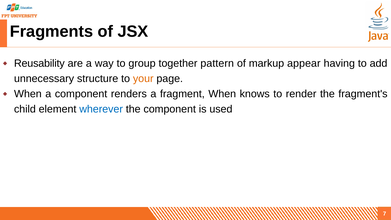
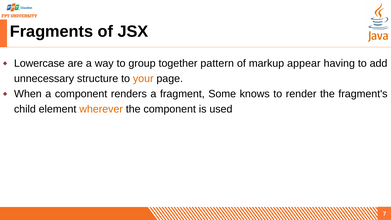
Reusability: Reusability -> Lowercase (39, 63)
fragment When: When -> Some (222, 94)
wherever colour: blue -> orange (101, 109)
